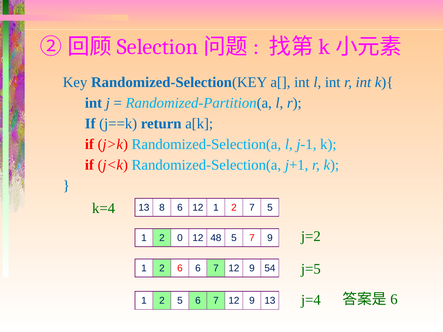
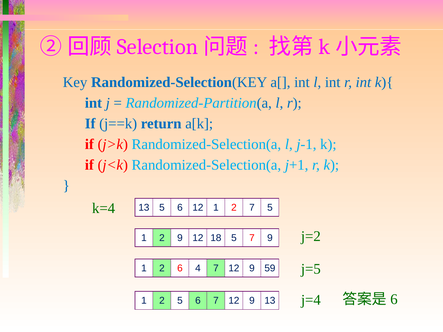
13 8: 8 -> 5 (162, 208)
2 0: 0 -> 9 (180, 238)
48: 48 -> 18 (216, 238)
6 6: 6 -> 4 (198, 268)
54: 54 -> 59 (270, 268)
